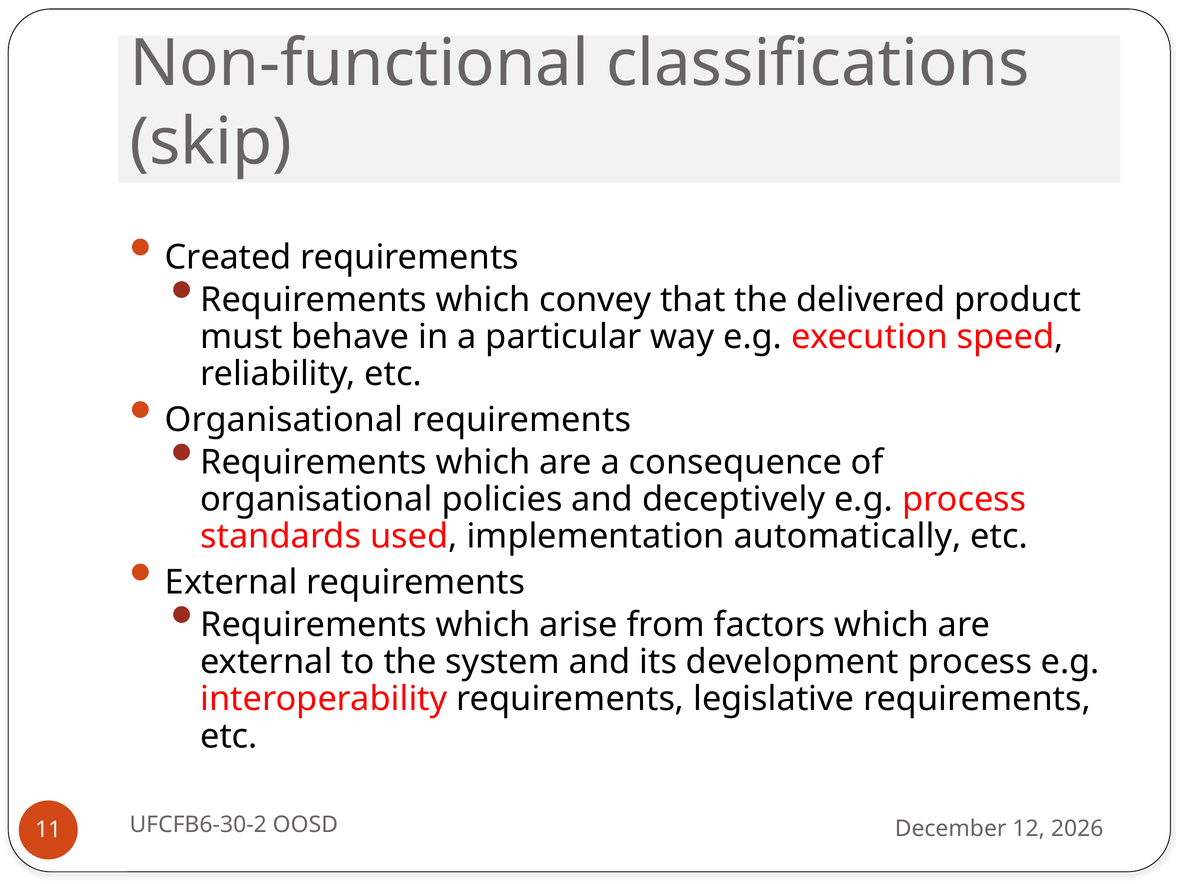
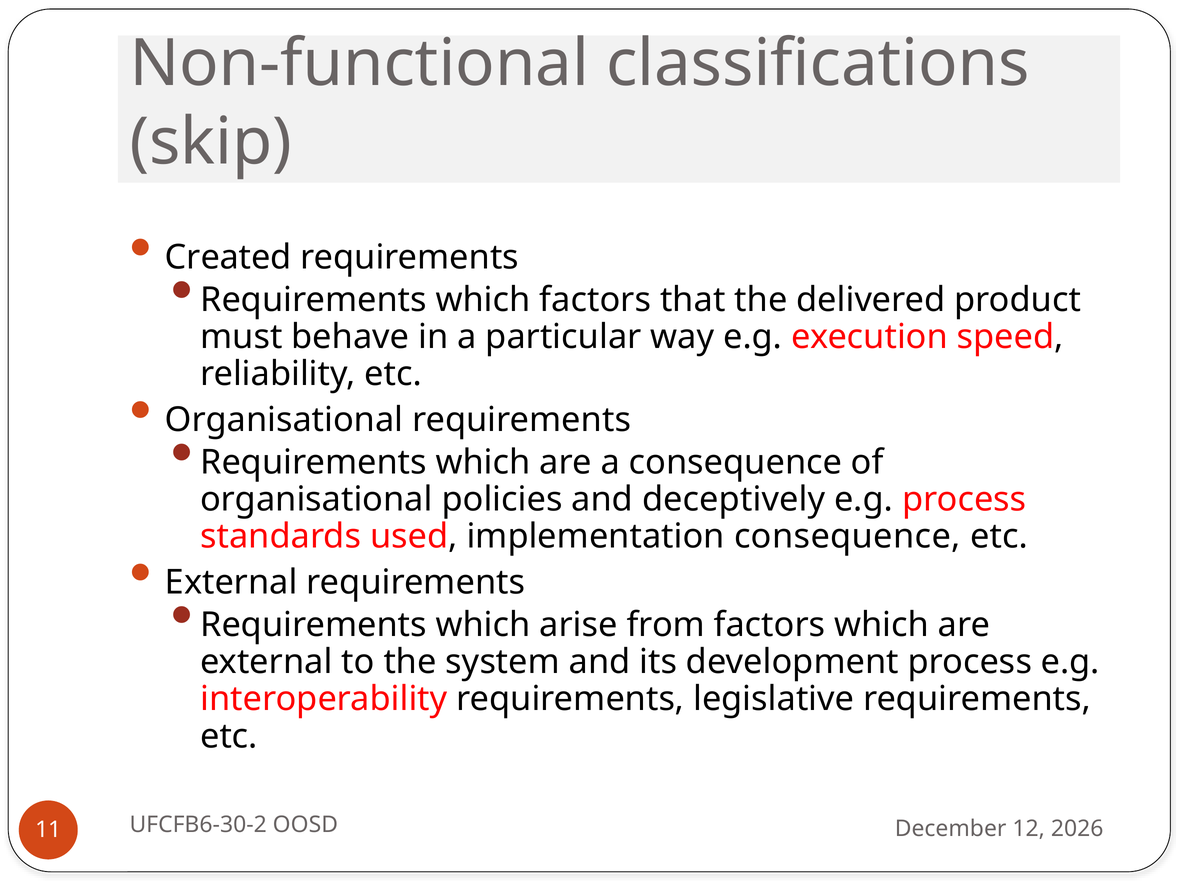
which convey: convey -> factors (595, 300)
implementation automatically: automatically -> consequence (847, 537)
